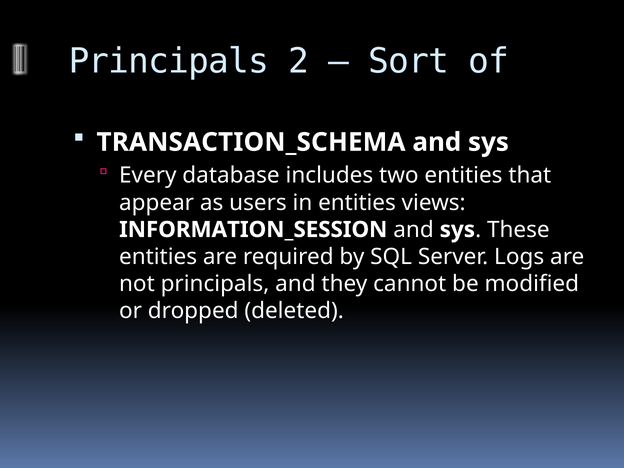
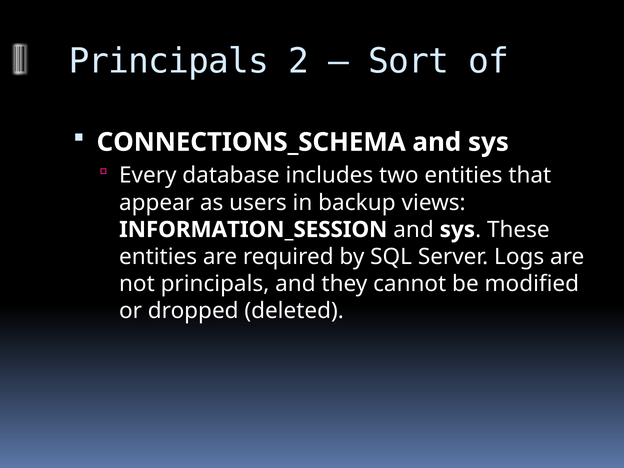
TRANSACTION_SCHEMA: TRANSACTION_SCHEMA -> CONNECTIONS_SCHEMA (251, 142)
in entities: entities -> backup (357, 203)
